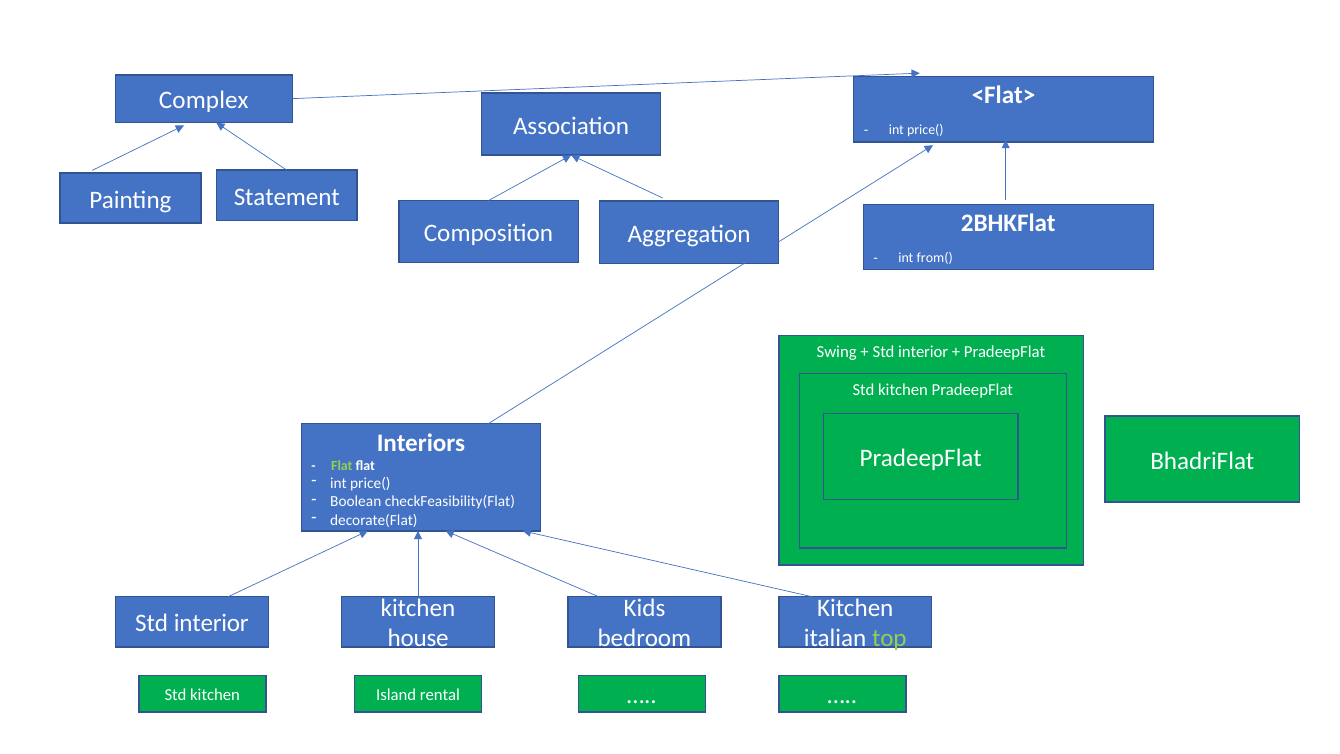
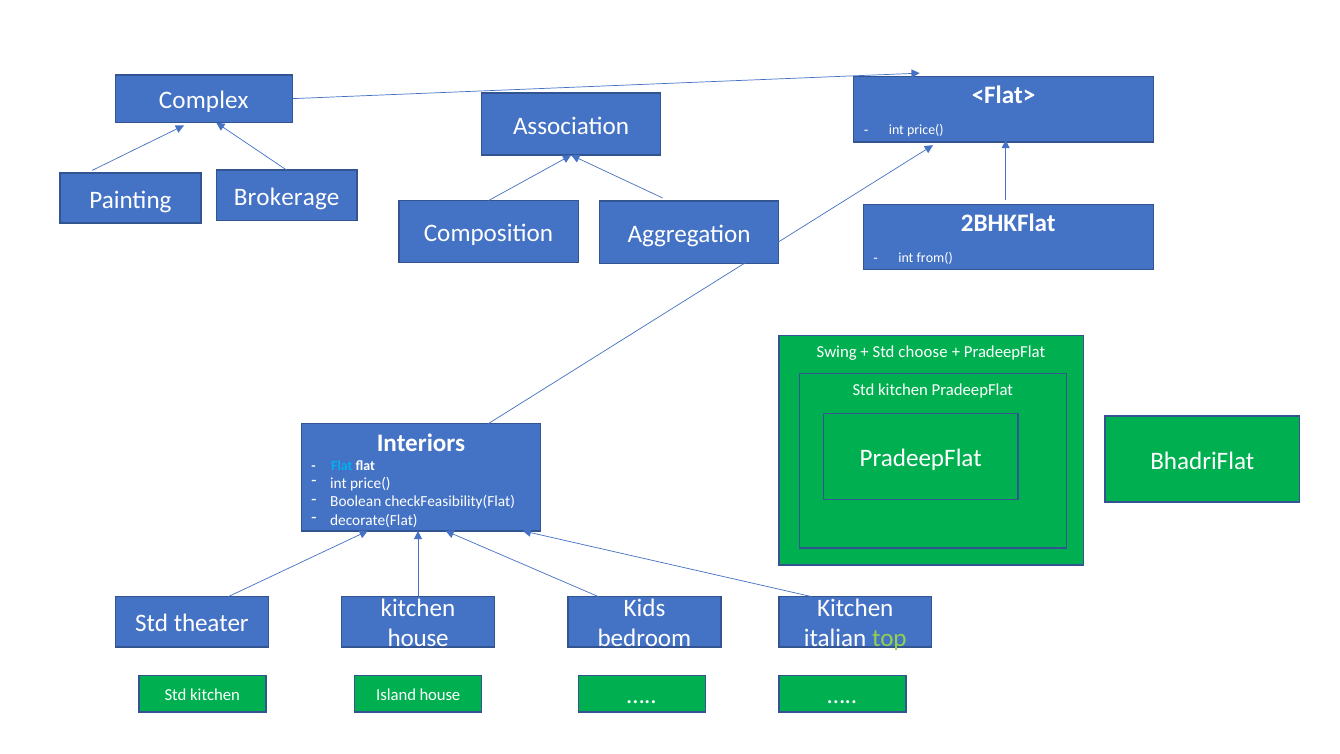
Statement: Statement -> Brokerage (287, 197)
interior: interior -> choose (923, 352)
Flat colour: light green -> light blue (342, 465)
interior: interior -> theater (211, 623)
Island rental: rental -> house (440, 695)
